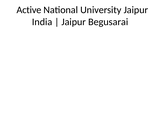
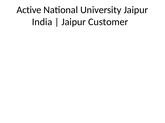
Begusarai: Begusarai -> Customer (108, 22)
